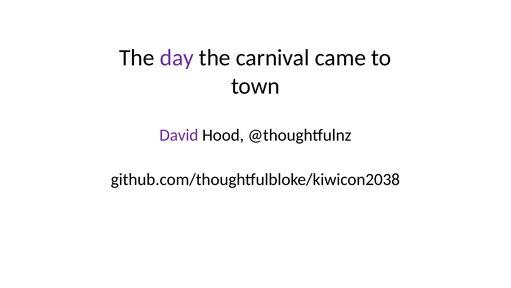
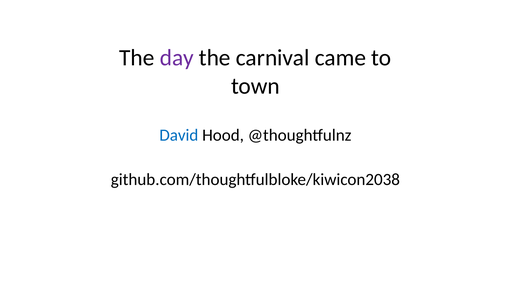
David colour: purple -> blue (179, 135)
